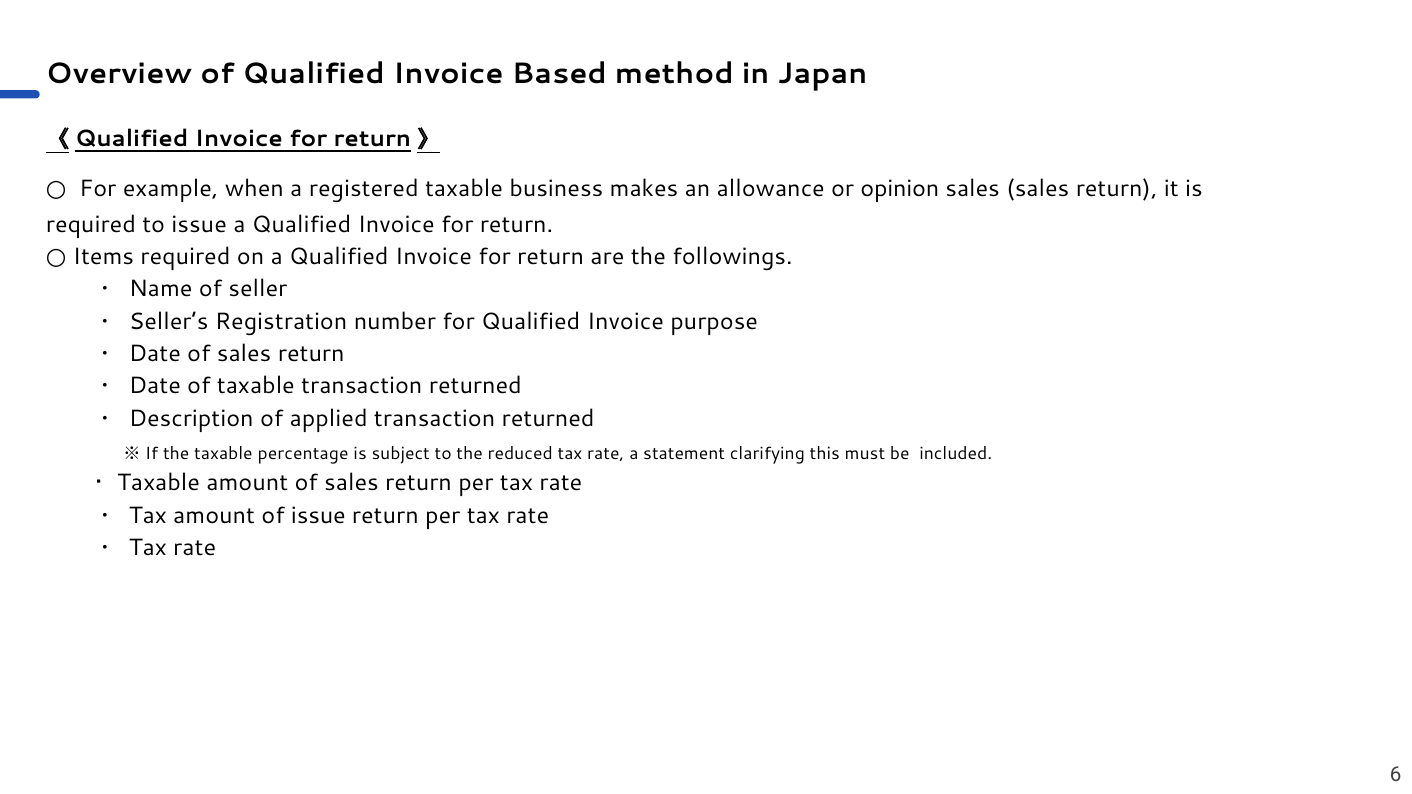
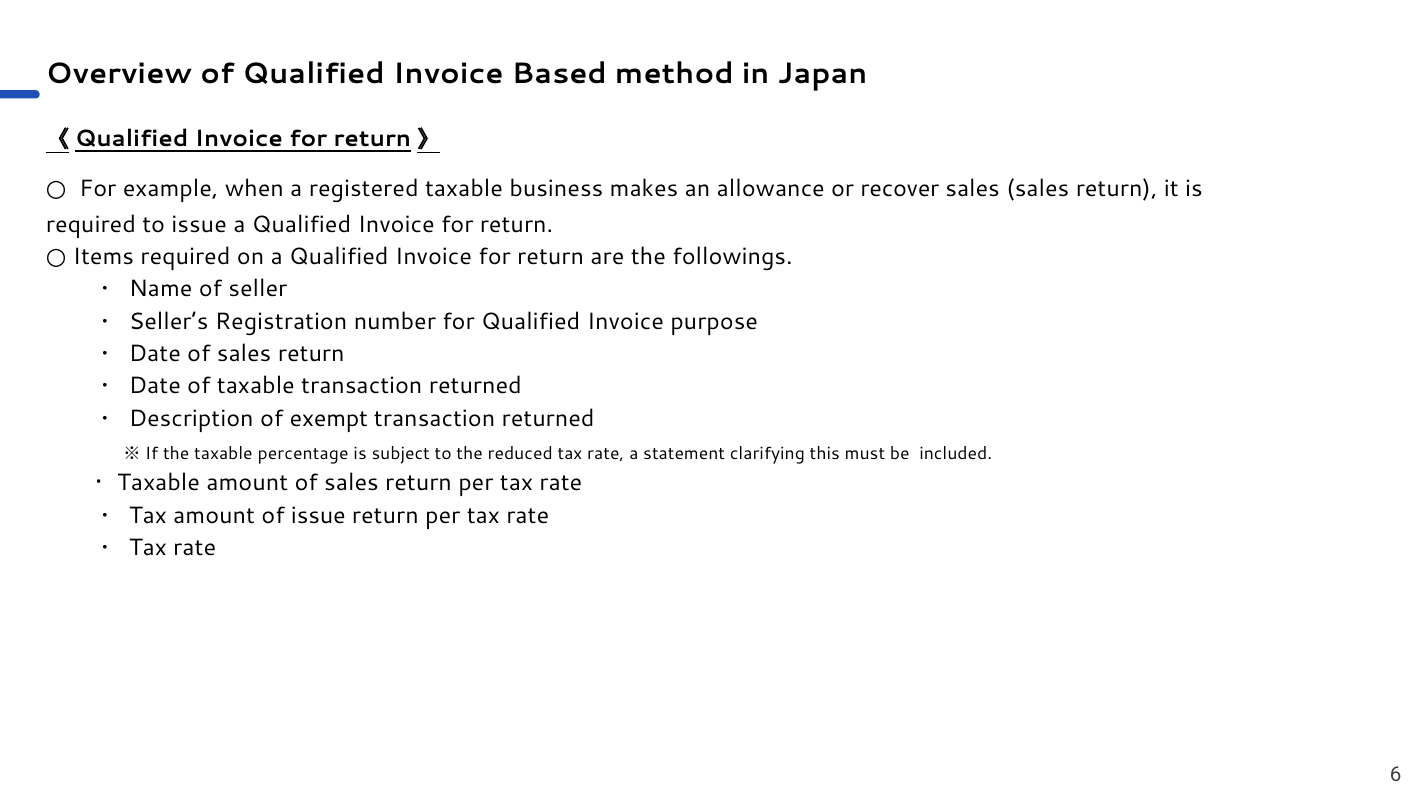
opinion: opinion -> recover (900, 189)
applied: applied -> exempt (329, 419)
